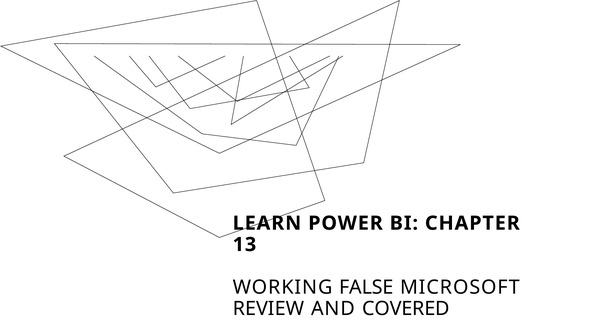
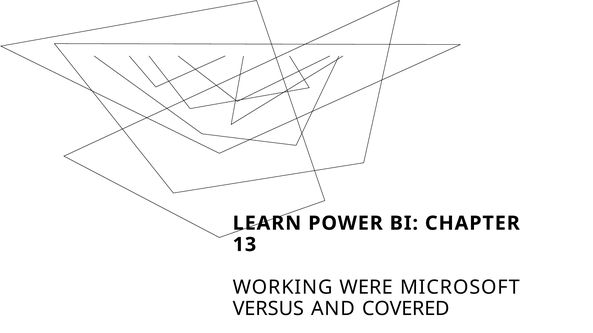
FALSE: FALSE -> WERE (366, 288)
REVIEW: REVIEW -> VERSUS (268, 309)
